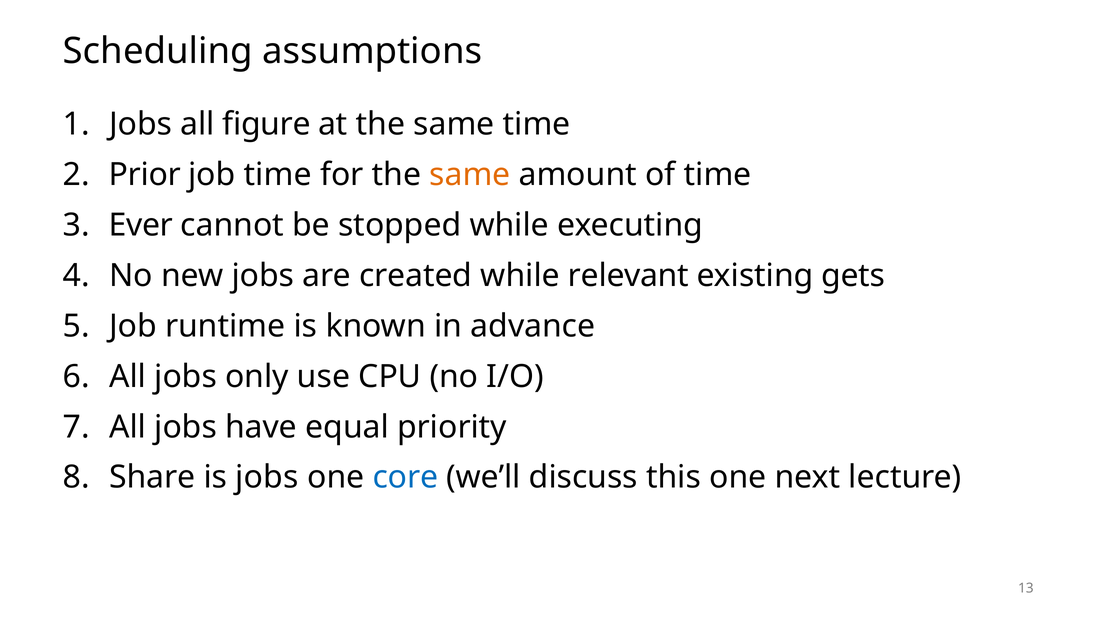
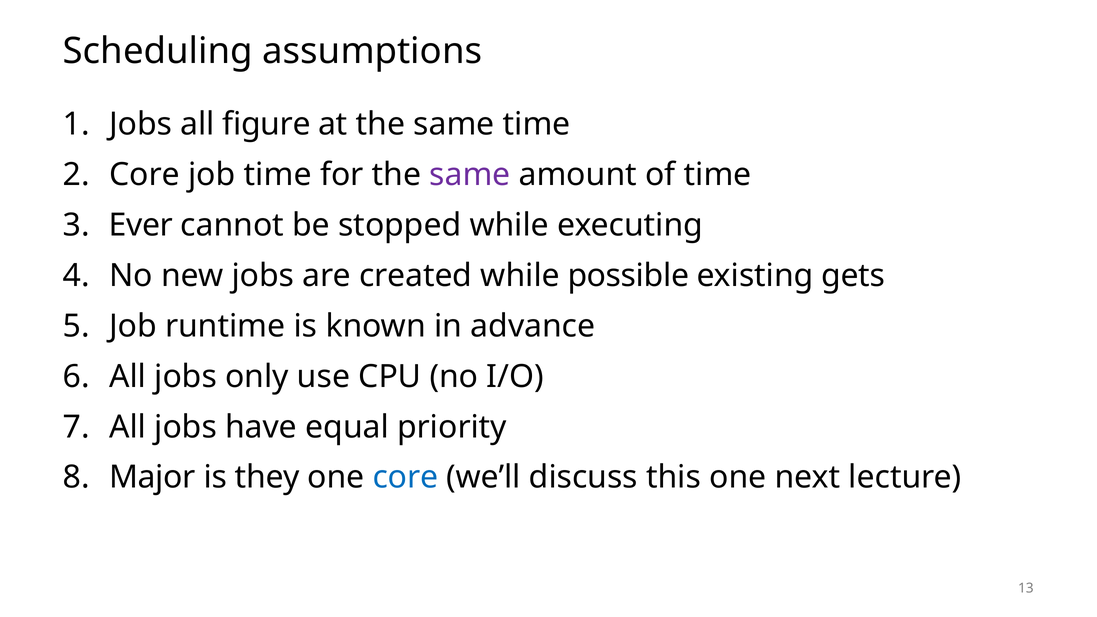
Prior: Prior -> Core (145, 174)
same colour: orange -> purple (470, 174)
relevant: relevant -> possible (628, 275)
Share: Share -> Major (152, 477)
is jobs: jobs -> they (267, 477)
